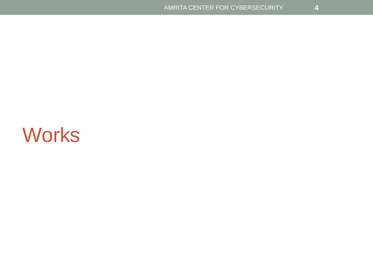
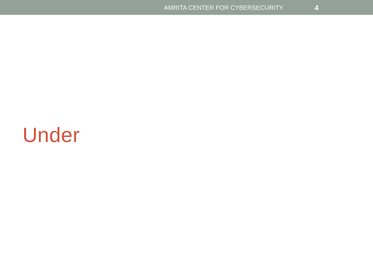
Works: Works -> Under (51, 136)
